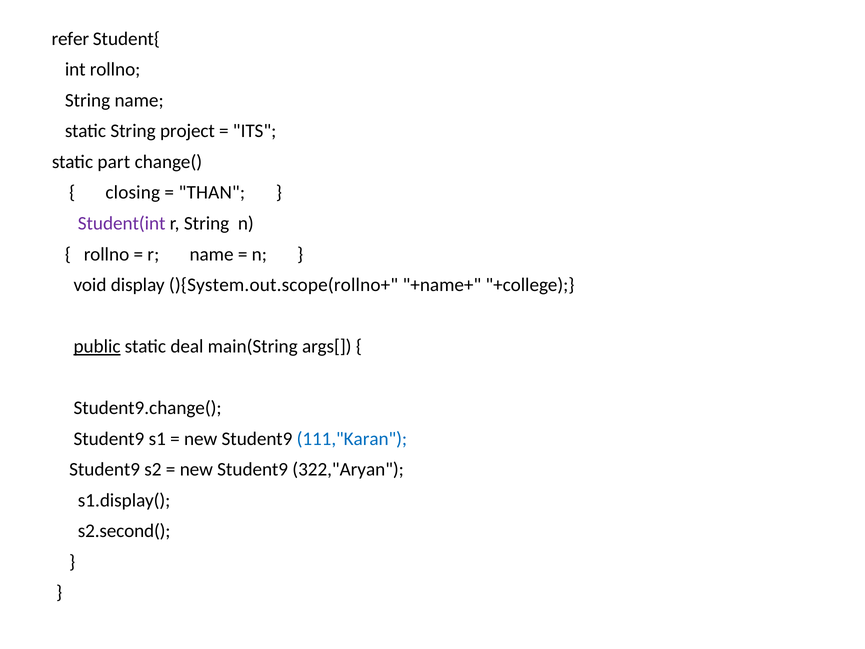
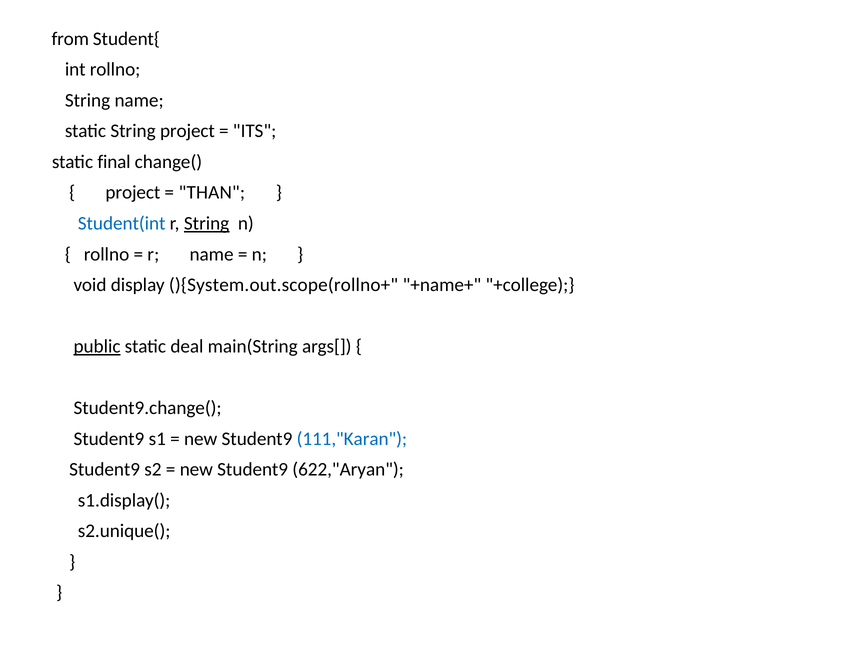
refer: refer -> from (70, 39)
part: part -> final (114, 162)
closing: closing -> project (133, 193)
Student(int colour: purple -> blue (122, 223)
String underline: none -> present (207, 223)
322,"Aryan: 322,"Aryan -> 622,"Aryan (348, 469)
s2.second(: s2.second( -> s2.unique( (124, 531)
